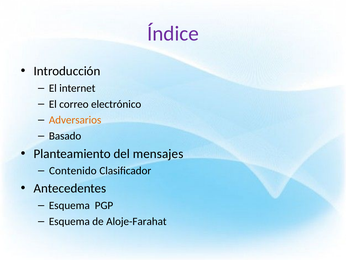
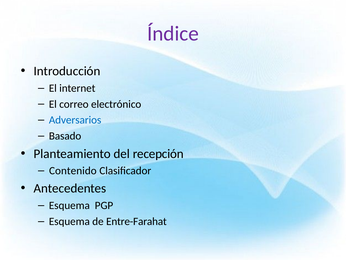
Adversarios colour: orange -> blue (75, 120)
mensajes: mensajes -> recepción (158, 153)
Aloje-Farahat: Aloje-Farahat -> Entre-Farahat (136, 221)
